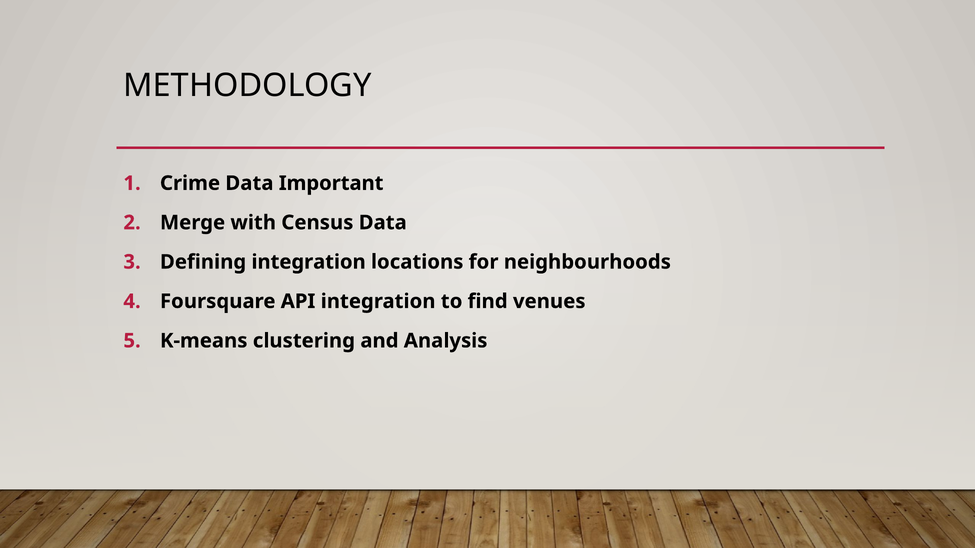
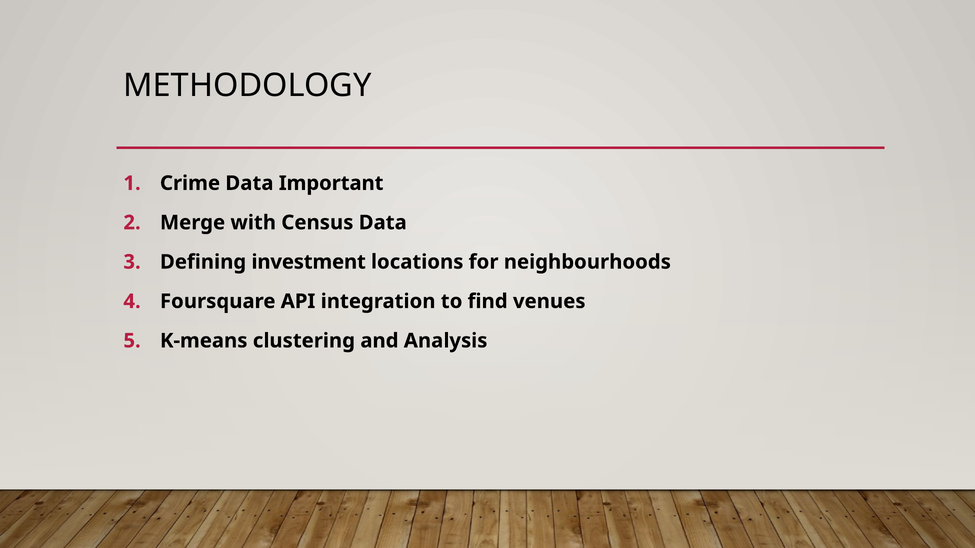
Defining integration: integration -> investment (309, 262)
